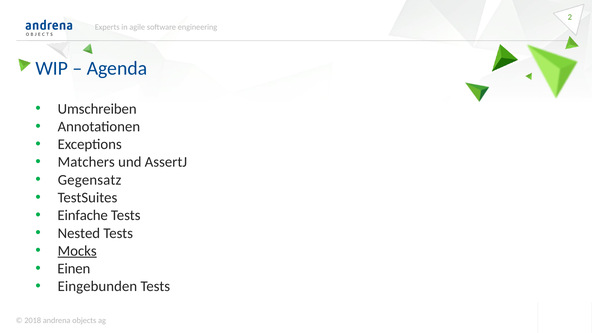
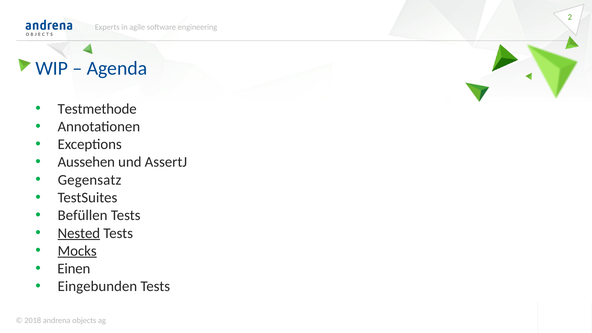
Umschreiben: Umschreiben -> Testmethode (97, 109)
Matchers: Matchers -> Aussehen (86, 162)
Einfache: Einfache -> Befüllen (83, 215)
Nested underline: none -> present (79, 233)
